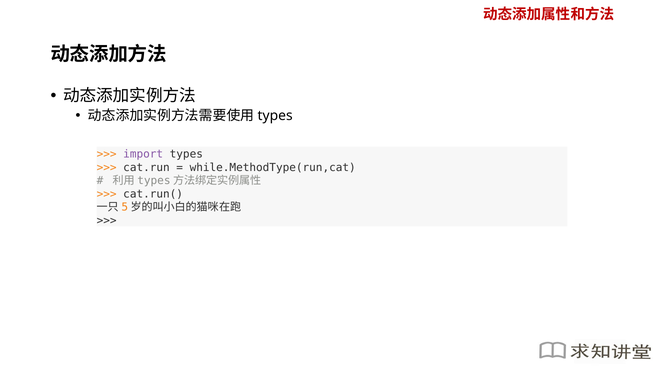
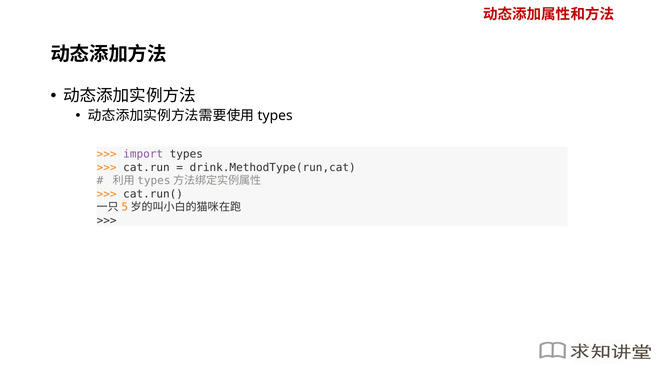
while.MethodType(run,cat: while.MethodType(run,cat -> drink.MethodType(run,cat (273, 168)
